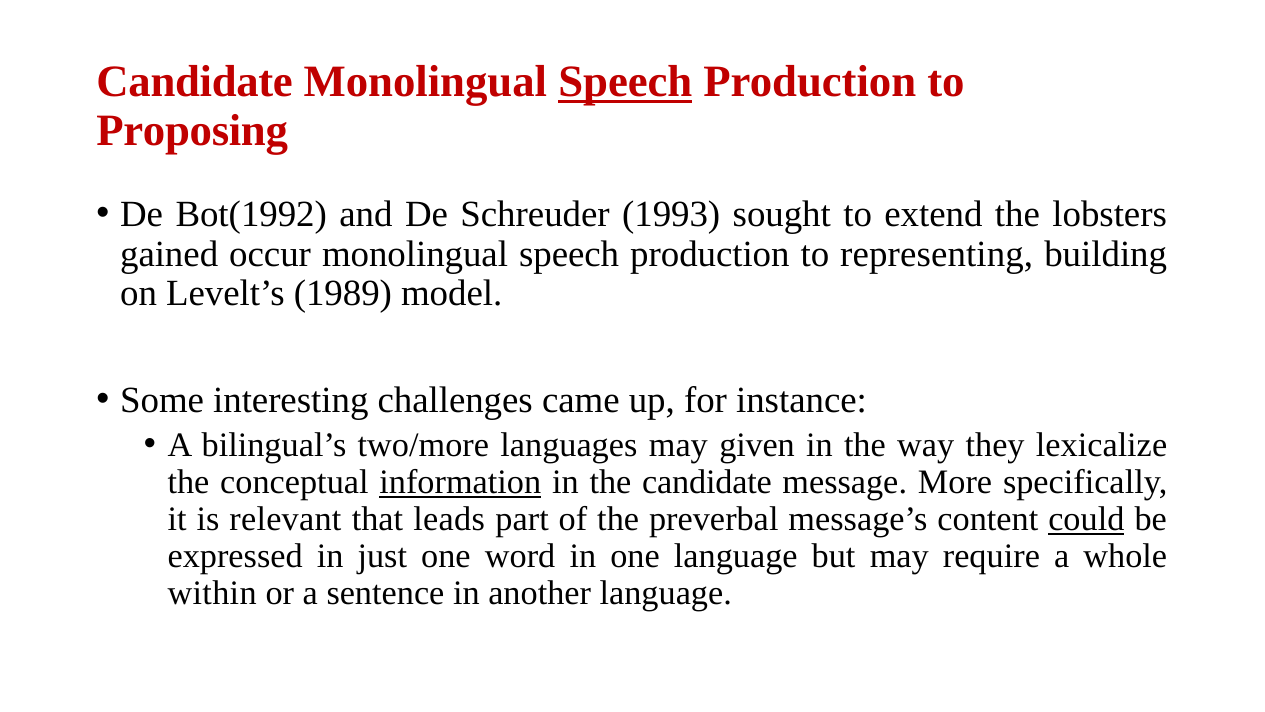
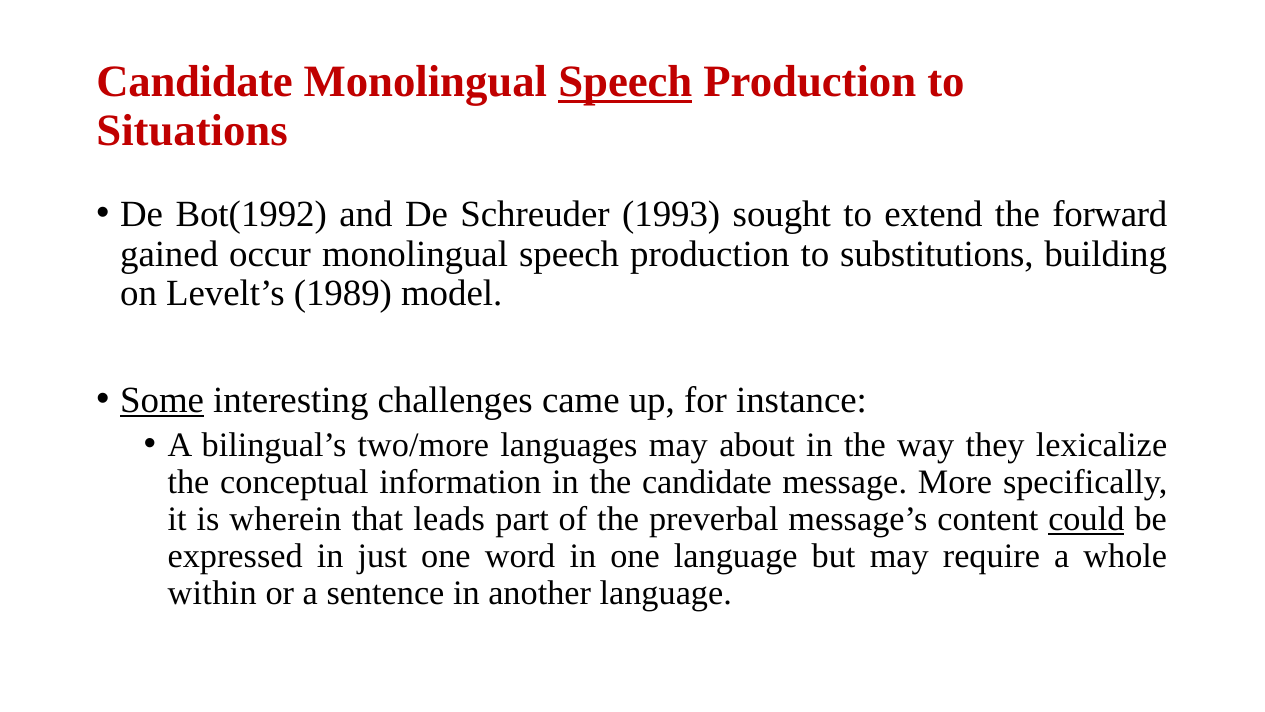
Proposing: Proposing -> Situations (192, 131)
lobsters: lobsters -> forward (1110, 214)
representing: representing -> substitutions (937, 254)
Some underline: none -> present (162, 400)
given: given -> about (757, 445)
information underline: present -> none (460, 482)
relevant: relevant -> wherein (285, 519)
